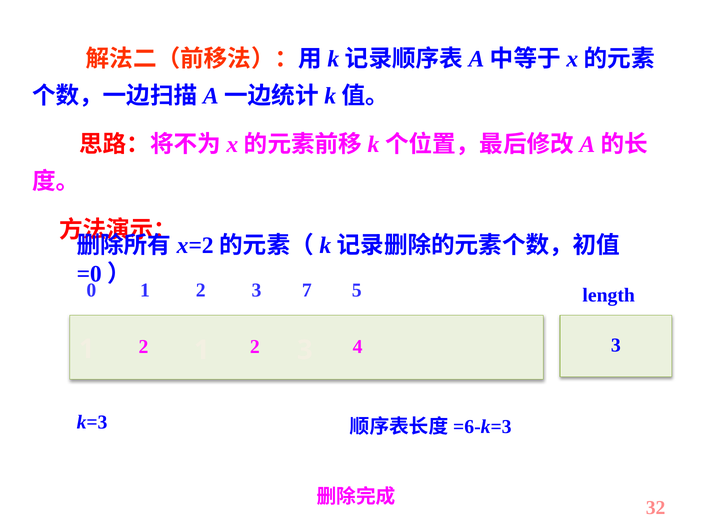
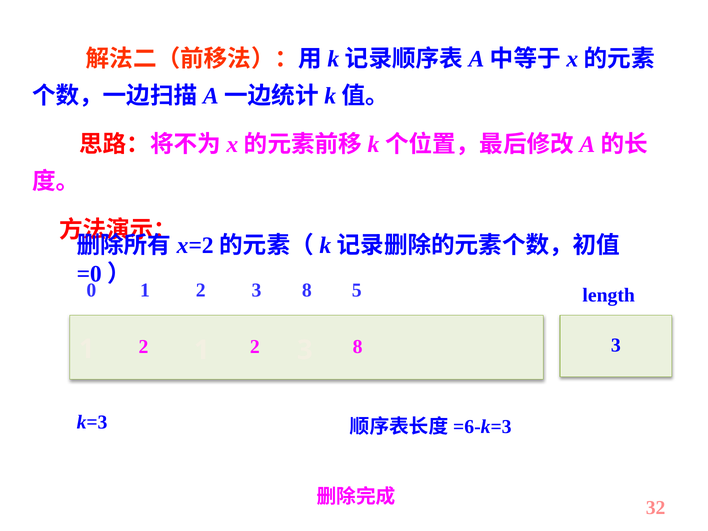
7: 7 -> 8 (307, 290)
2 2 3 4: 4 -> 8 (358, 347)
